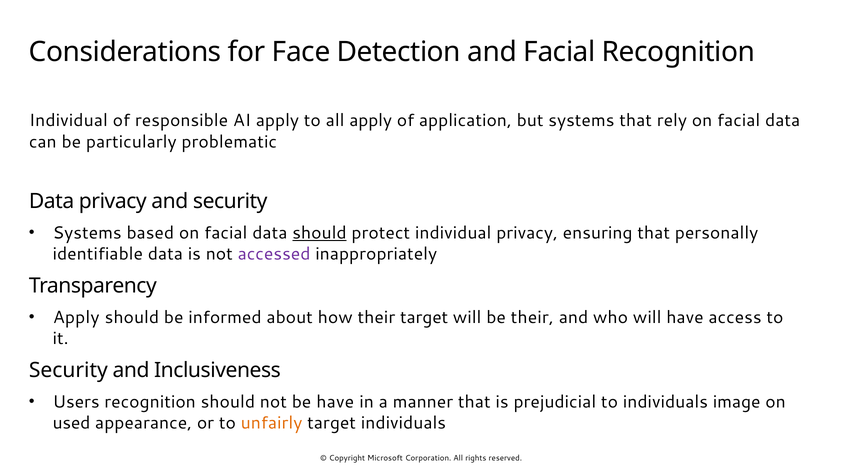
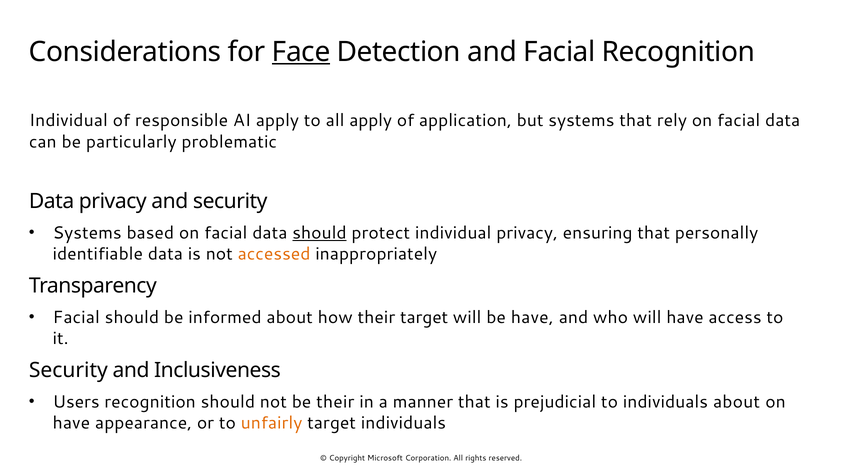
Face underline: none -> present (301, 52)
accessed colour: purple -> orange (274, 254)
Apply: Apply -> Facial (76, 317)
be their: their -> have (532, 317)
be have: have -> their (335, 402)
individuals image: image -> about (737, 402)
used: used -> have (71, 423)
